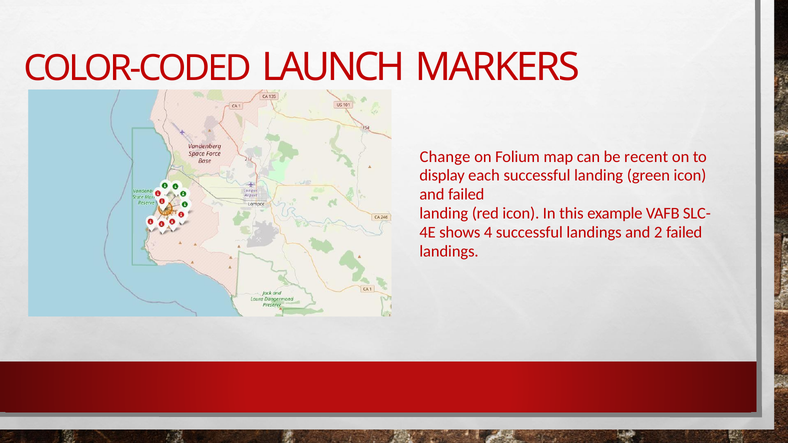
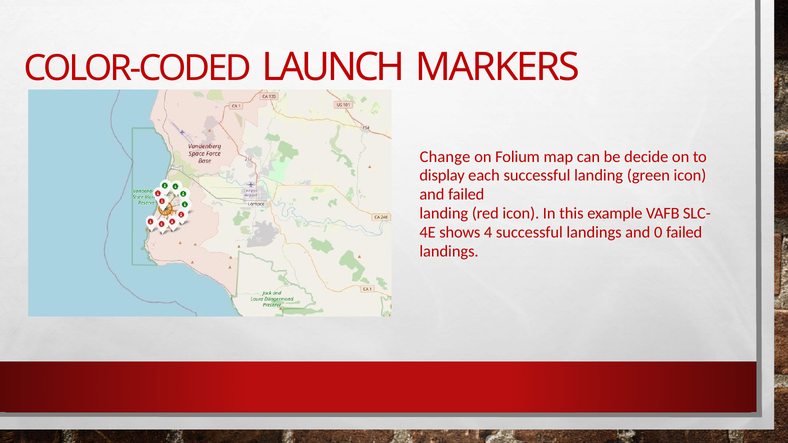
recent: recent -> decide (646, 157)
2: 2 -> 0 (658, 232)
